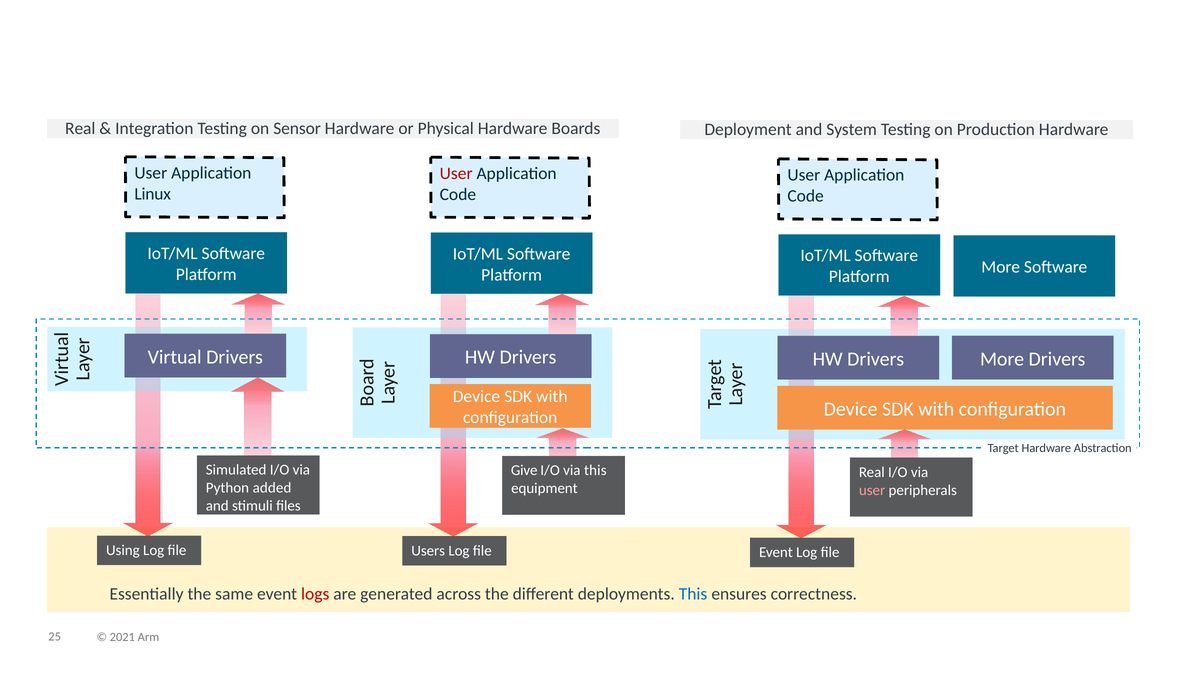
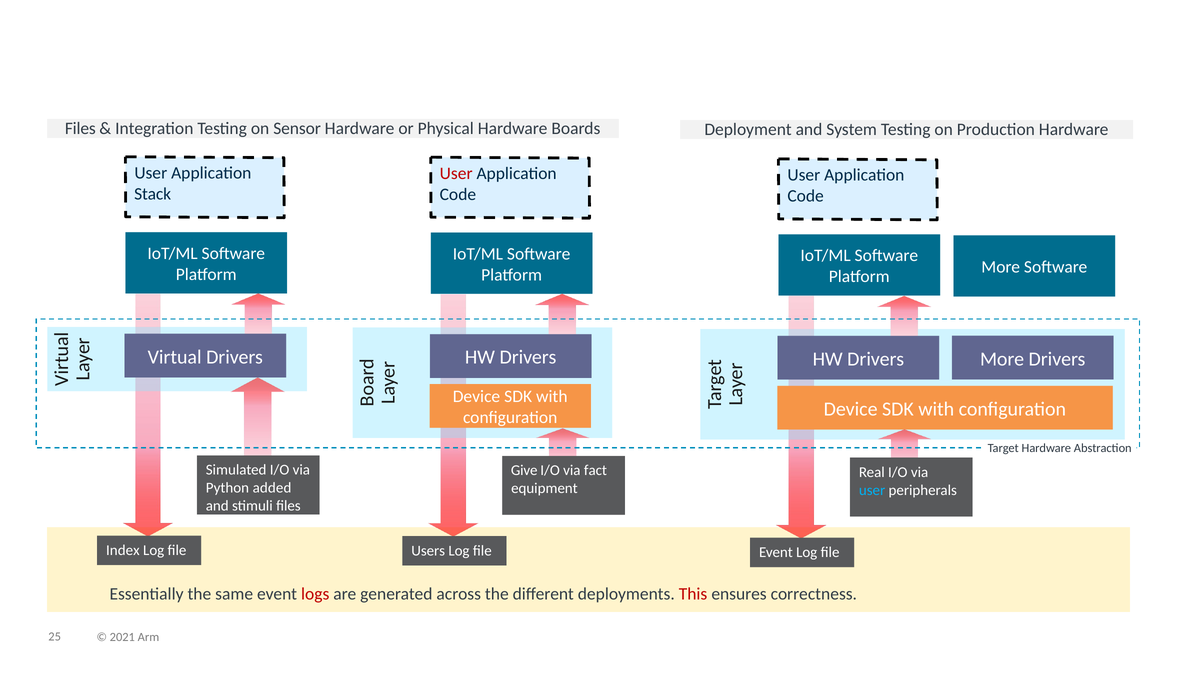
Real: Real -> Files (80, 128)
Linux: Linux -> Stack (153, 194)
via this: this -> fact (595, 470)
user colour: pink -> light blue (872, 490)
Using: Using -> Index (123, 550)
This colour: blue -> red (693, 594)
